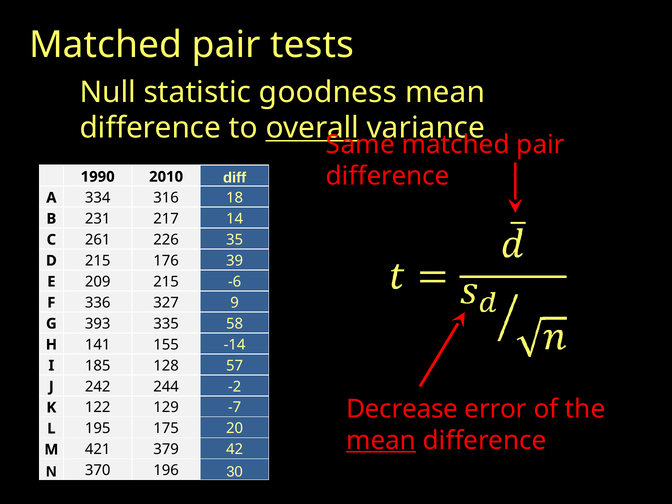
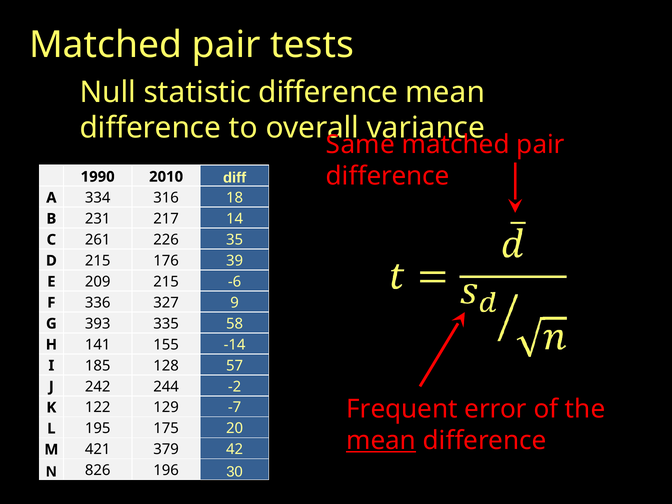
statistic goodness: goodness -> difference (328, 92)
overall underline: present -> none (312, 128)
Decrease: Decrease -> Frequent (402, 409)
370: 370 -> 826 (98, 471)
